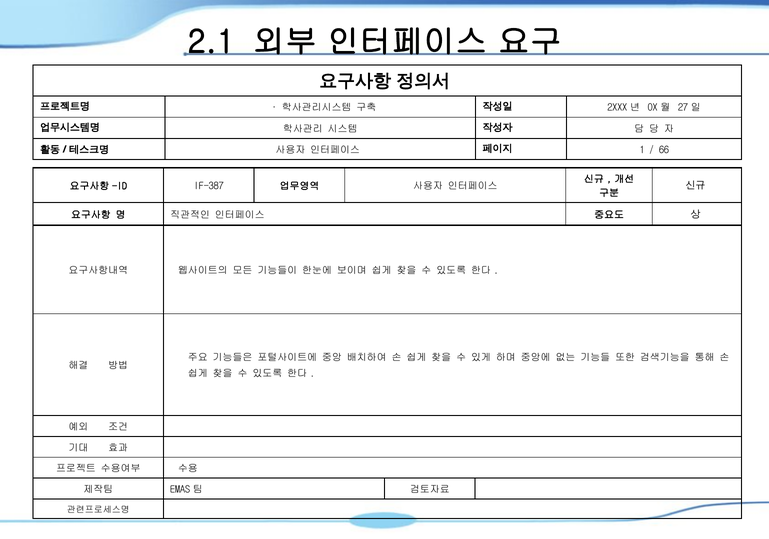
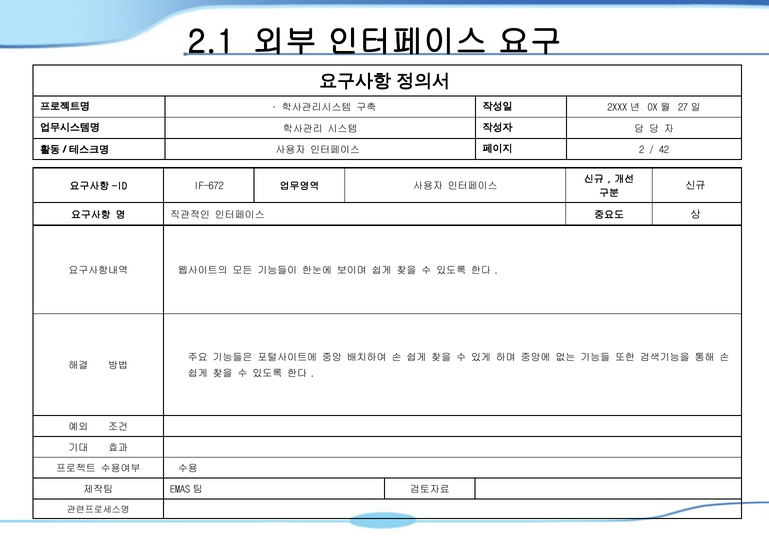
1: 1 -> 2 (642, 150)
66: 66 -> 42 (664, 150)
IF-387: IF-387 -> IF-672 (209, 186)
